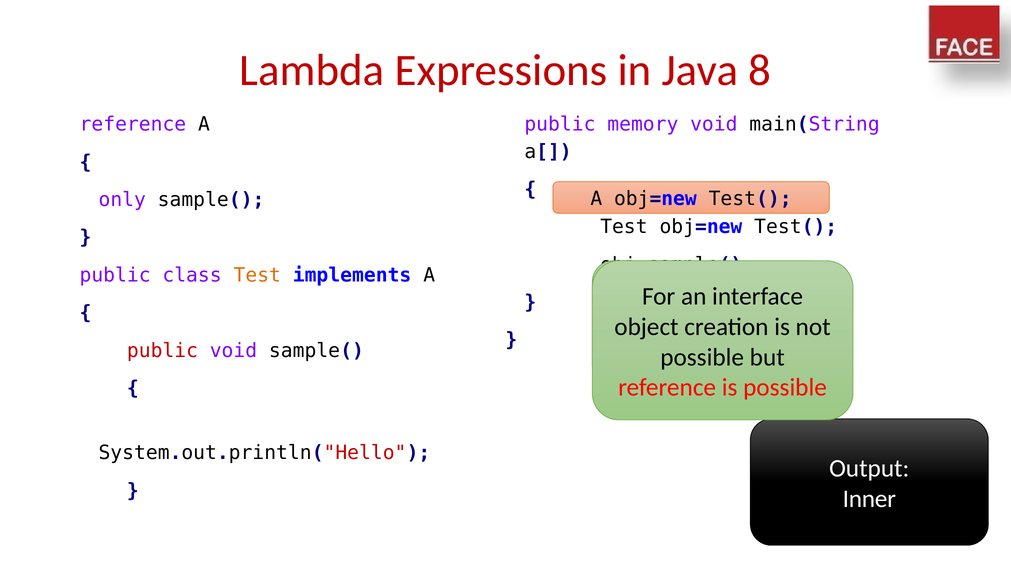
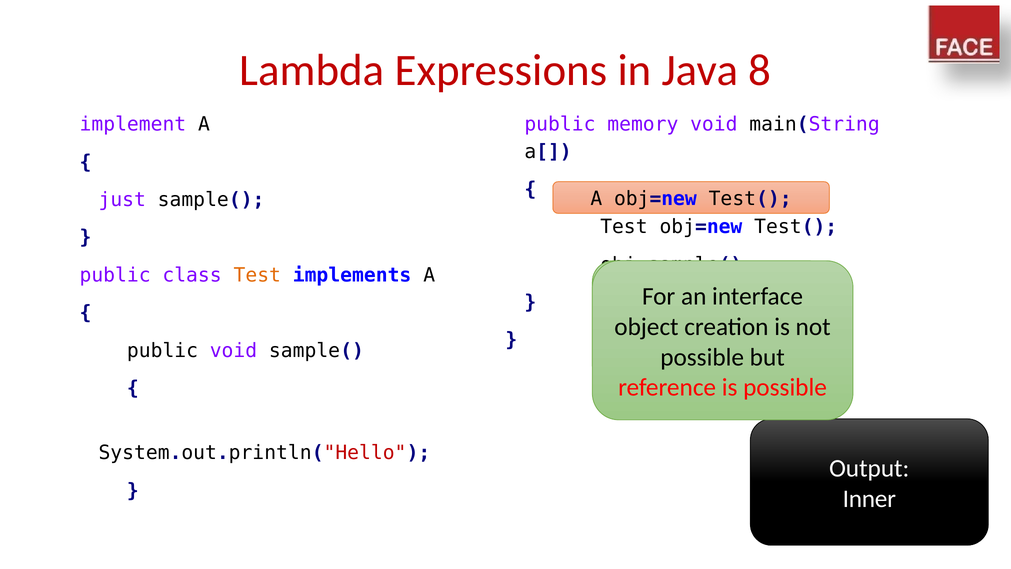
reference: reference -> implement (133, 124)
only: only -> just (122, 200)
public colour: red -> black (163, 350)
